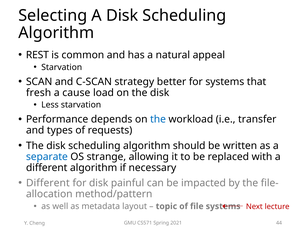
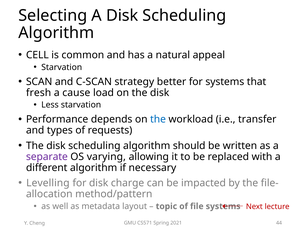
REST: REST -> CELL (37, 55)
separate colour: blue -> purple (47, 156)
strange: strange -> varying (106, 156)
Different: Different -> Levelling (48, 183)
painful: painful -> charge (128, 183)
